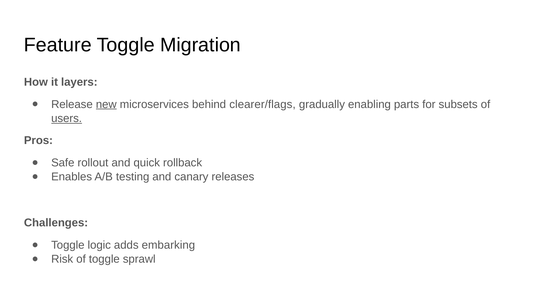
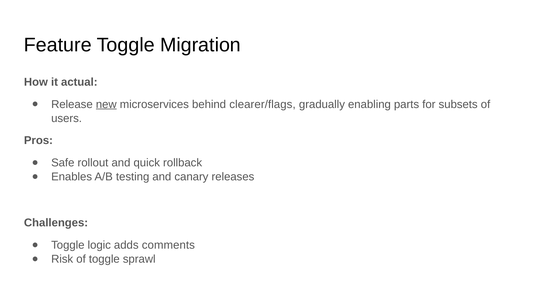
layers: layers -> actual (79, 82)
users underline: present -> none (67, 118)
embarking: embarking -> comments (168, 245)
